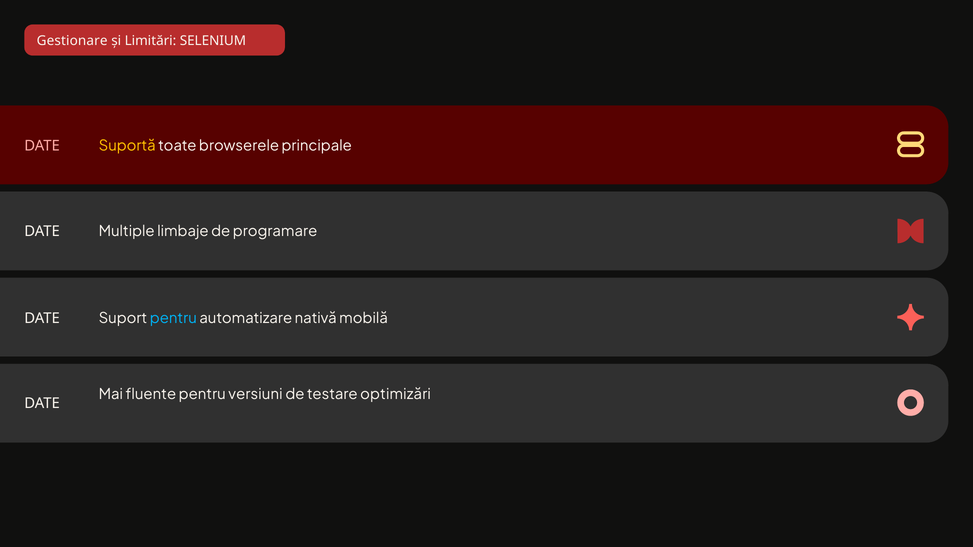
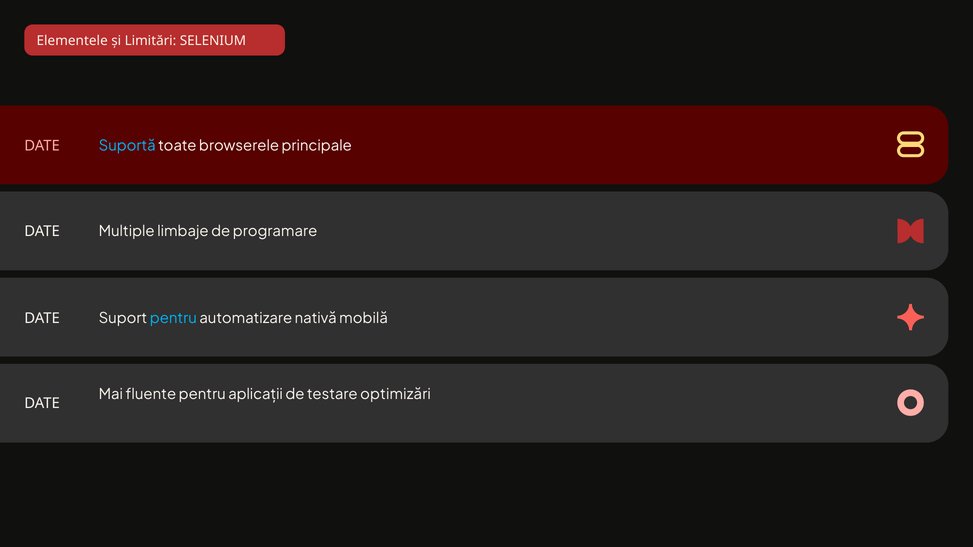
Gestionare: Gestionare -> Elementele (72, 41)
Suportă colour: yellow -> light blue (127, 146)
versiuni: versiuni -> aplicații (256, 395)
